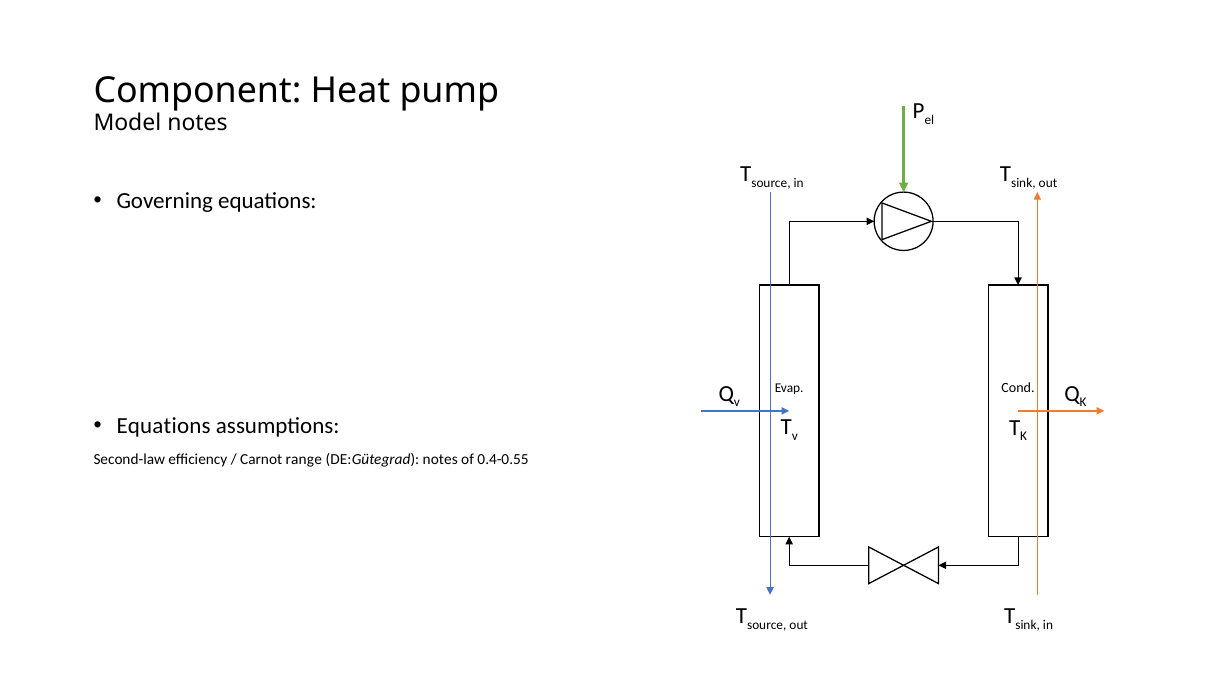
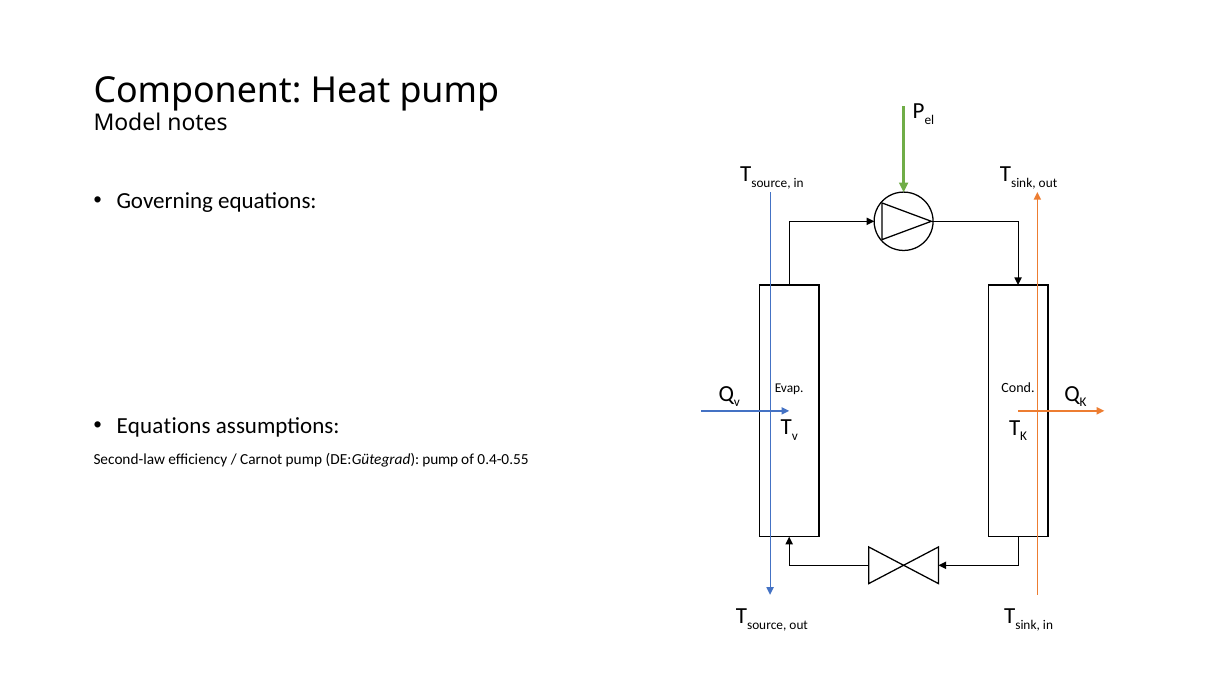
Carnot range: range -> pump (304, 460)
DE:Gütegrad notes: notes -> pump (440, 460)
